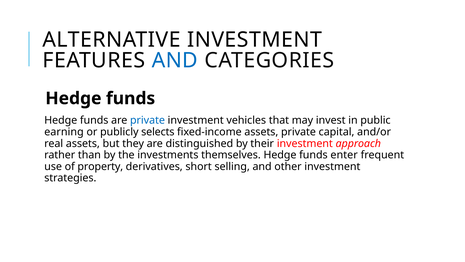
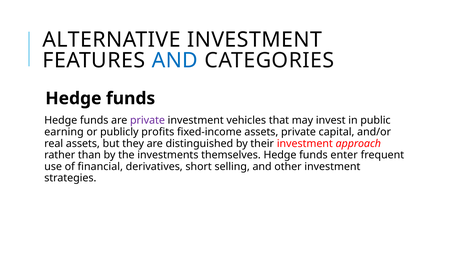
private colour: blue -> purple (147, 120)
selects: selects -> profits (158, 132)
property: property -> financial (100, 166)
